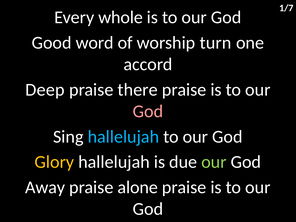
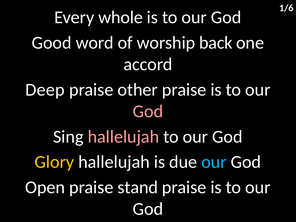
1/7: 1/7 -> 1/6 (286, 8)
turn: turn -> back (216, 43)
there: there -> other (138, 90)
hallelujah colour: light blue -> pink (123, 137)
our colour: light green -> light blue (214, 162)
Away: Away -> Open (45, 187)
alone: alone -> stand (138, 187)
